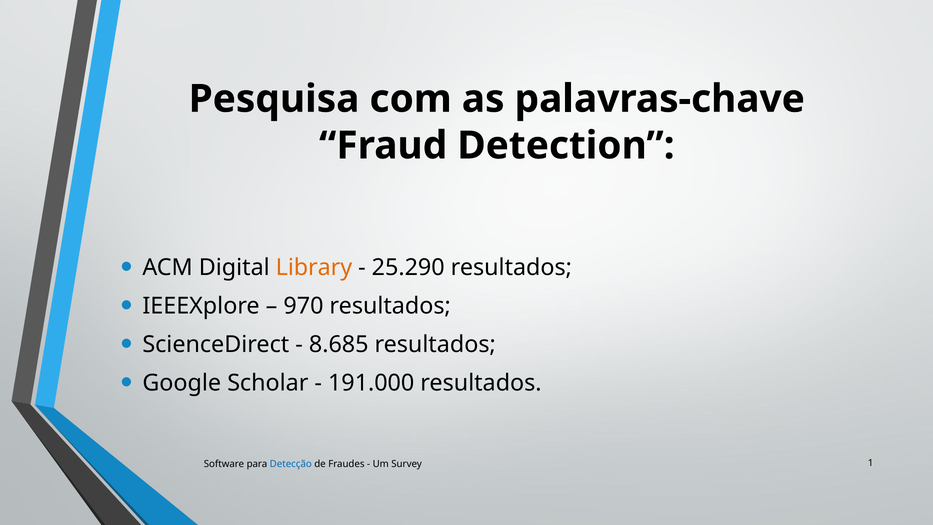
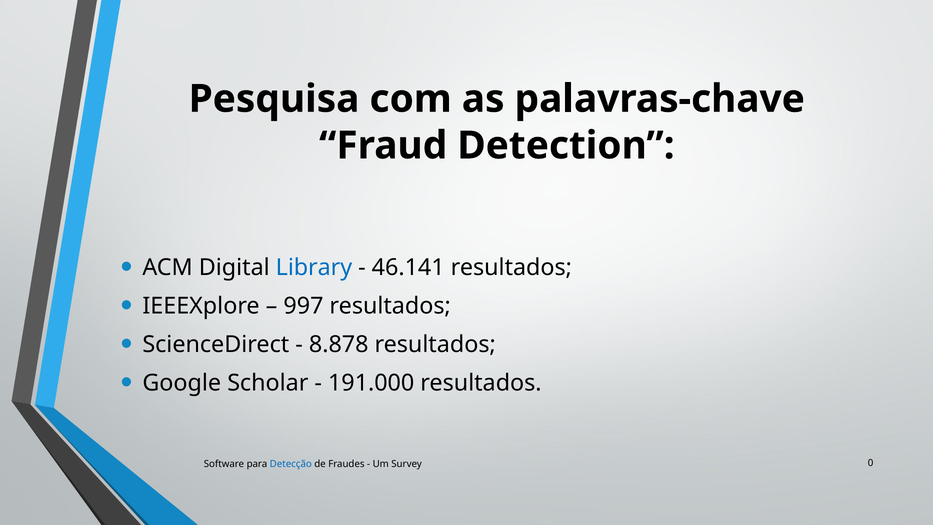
Library colour: orange -> blue (314, 268)
25.290: 25.290 -> 46.141 (408, 268)
970: 970 -> 997 (303, 306)
8.685: 8.685 -> 8.878 (339, 344)
1: 1 -> 0 (871, 463)
